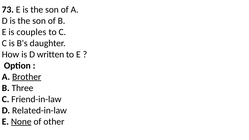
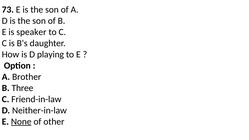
couples: couples -> speaker (31, 32)
written: written -> playing (50, 54)
Brother underline: present -> none (27, 77)
Related-in-law: Related-in-law -> Neither-in-law (39, 110)
